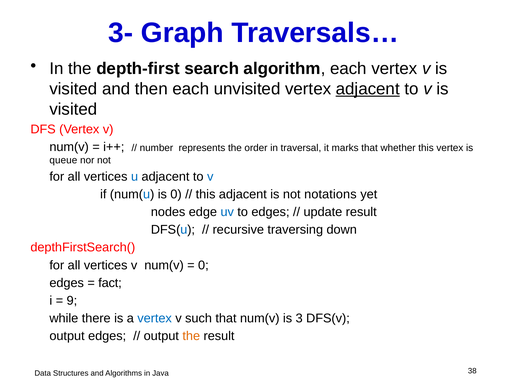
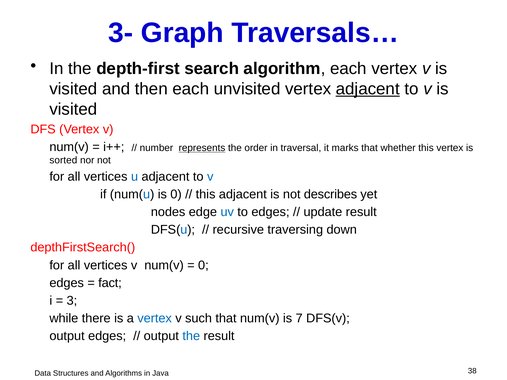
represents underline: none -> present (202, 148)
queue: queue -> sorted (63, 160)
notations: notations -> describes (331, 194)
9: 9 -> 3 (72, 301)
3: 3 -> 7 (299, 319)
the colour: orange -> blue (191, 336)
